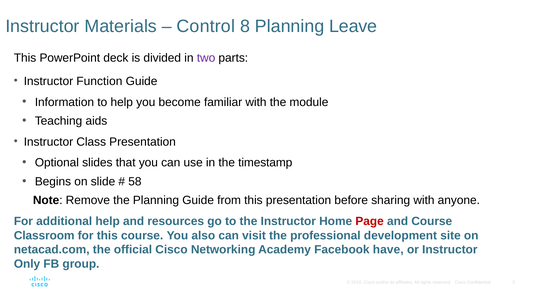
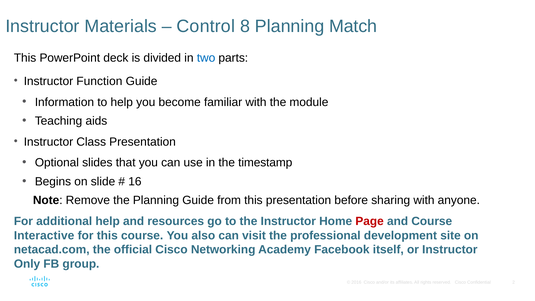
Leave: Leave -> Match (353, 26)
two colour: purple -> blue (206, 58)
58: 58 -> 16 (135, 181)
Classroom: Classroom -> Interactive (44, 235)
have: have -> itself (388, 250)
